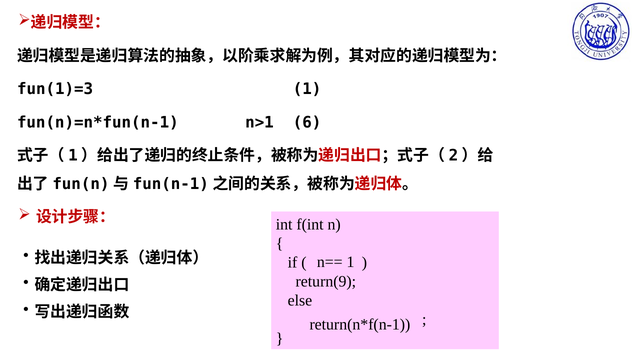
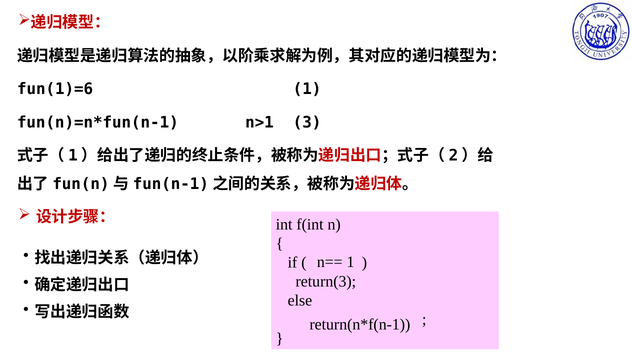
fun(1)=3: fun(1)=3 -> fun(1)=6 (55, 89)
6: 6 -> 3 (307, 122)
return(9: return(9 -> return(3 (326, 281)
